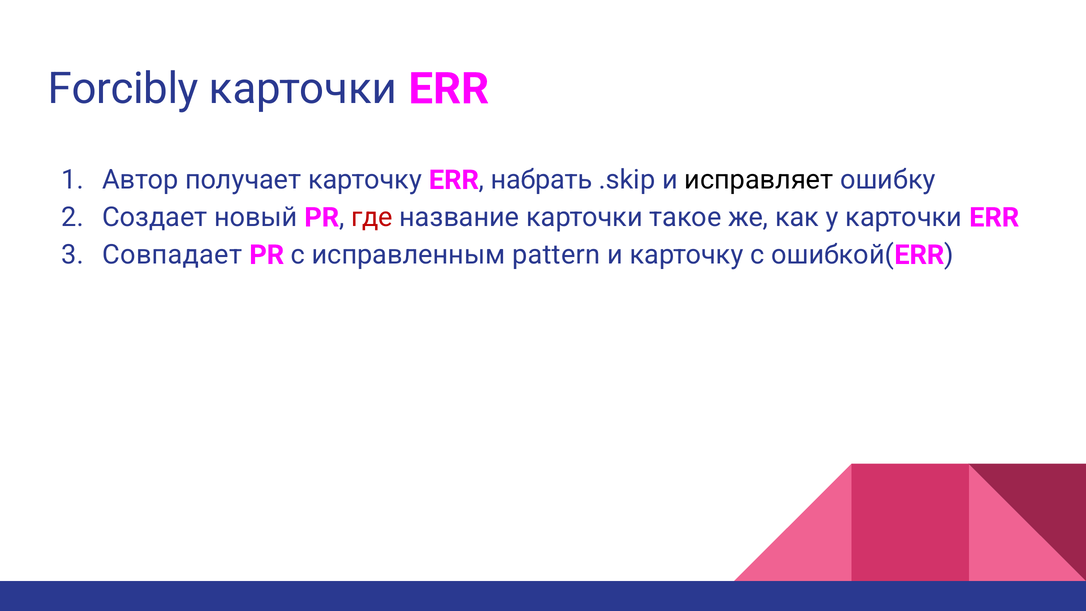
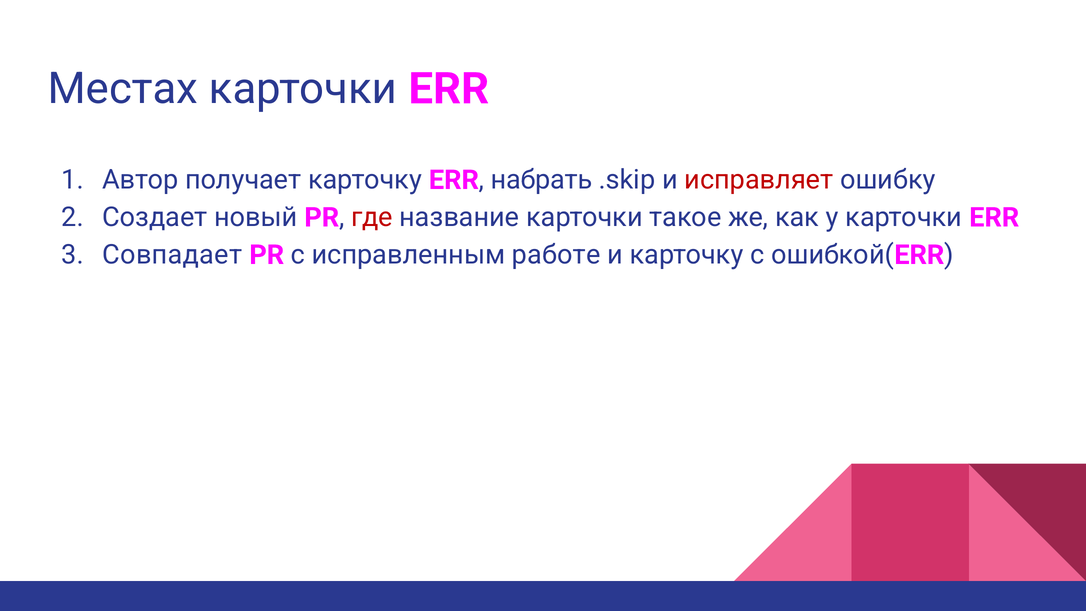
Forcibly: Forcibly -> Местах (123, 89)
исправляет colour: black -> red (759, 180)
pattern: pattern -> работе (556, 255)
